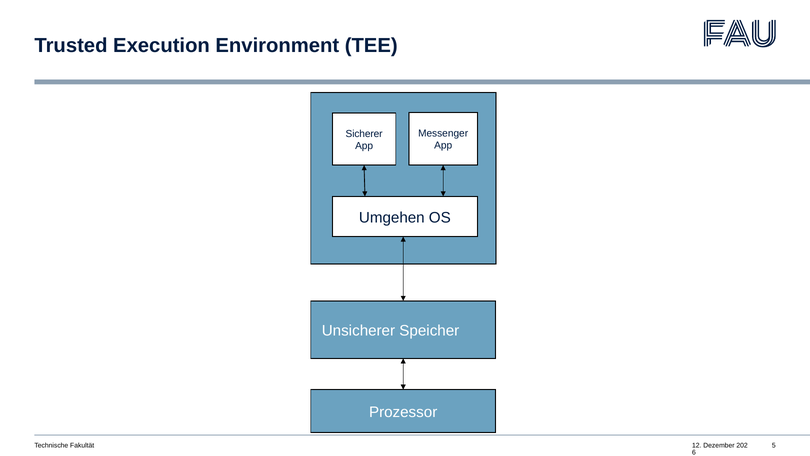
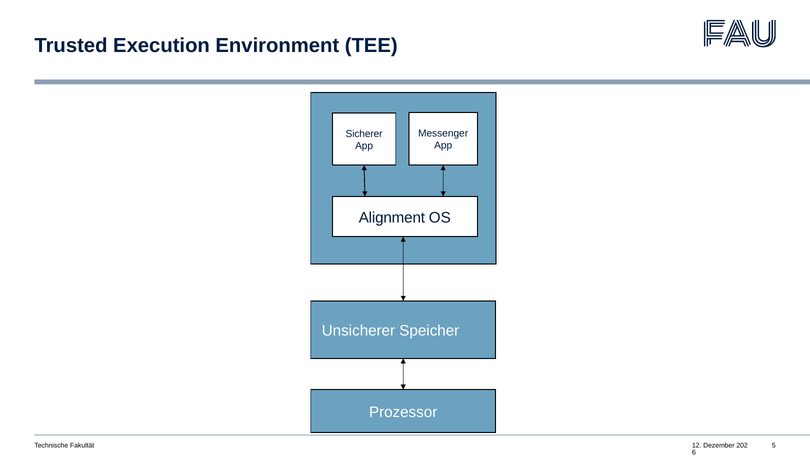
Umgehen: Umgehen -> Alignment (392, 217)
